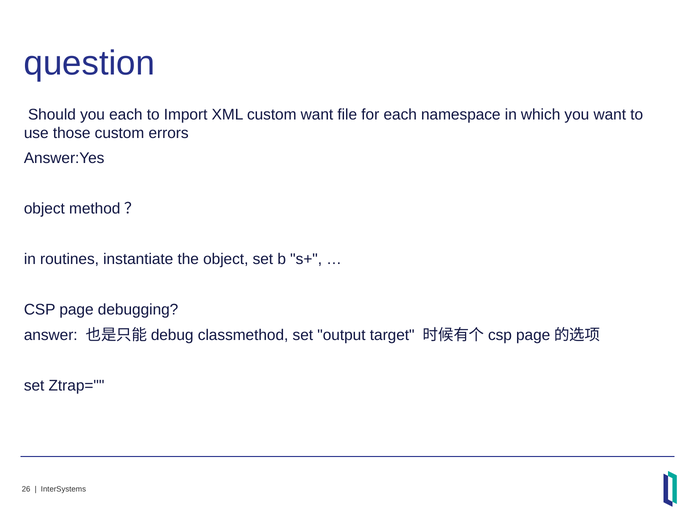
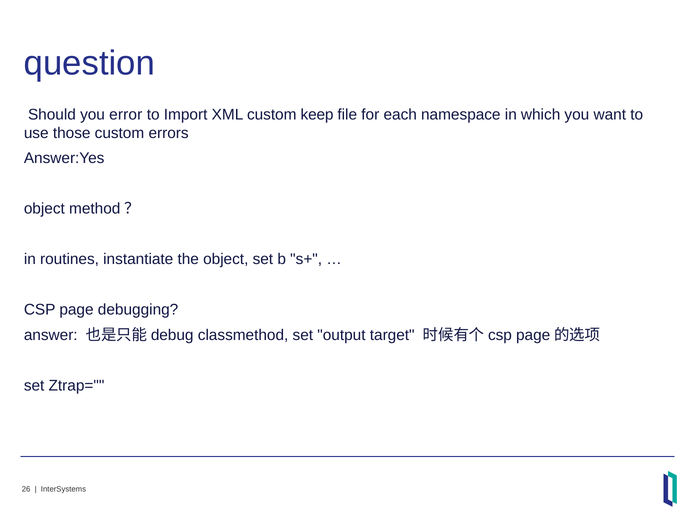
you each: each -> error (126, 114)
custom want: want -> keep (317, 114)
